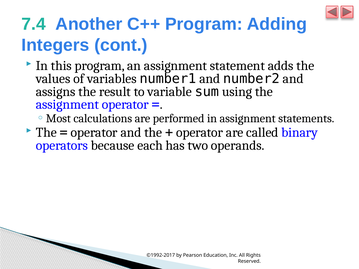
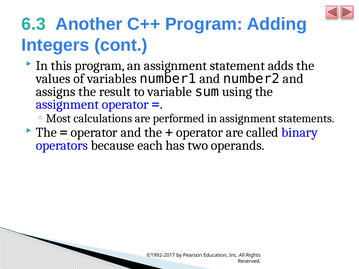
7.4: 7.4 -> 6.3 (34, 24)
